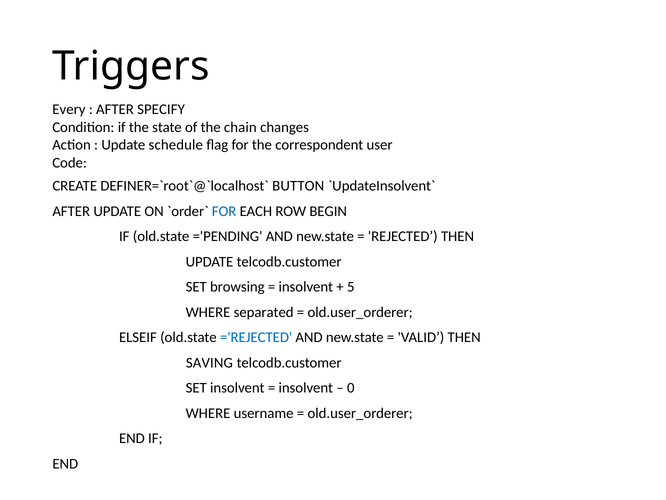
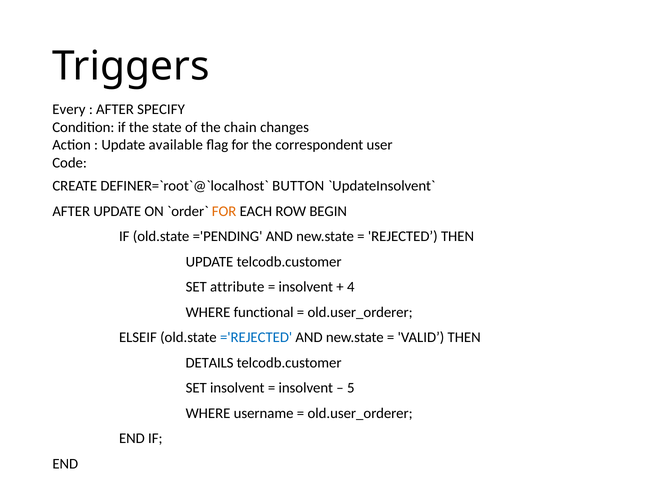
schedule: schedule -> available (176, 145)
FOR colour: blue -> orange (224, 211)
browsing: browsing -> attribute (237, 287)
5: 5 -> 4 (351, 287)
separated: separated -> functional (264, 312)
SAVING: SAVING -> DETAILS (210, 362)
0: 0 -> 5 (351, 388)
